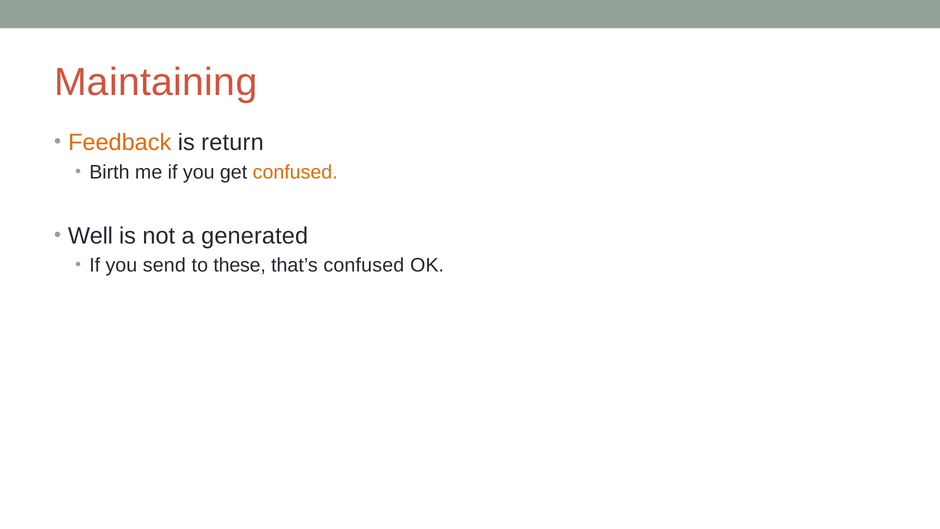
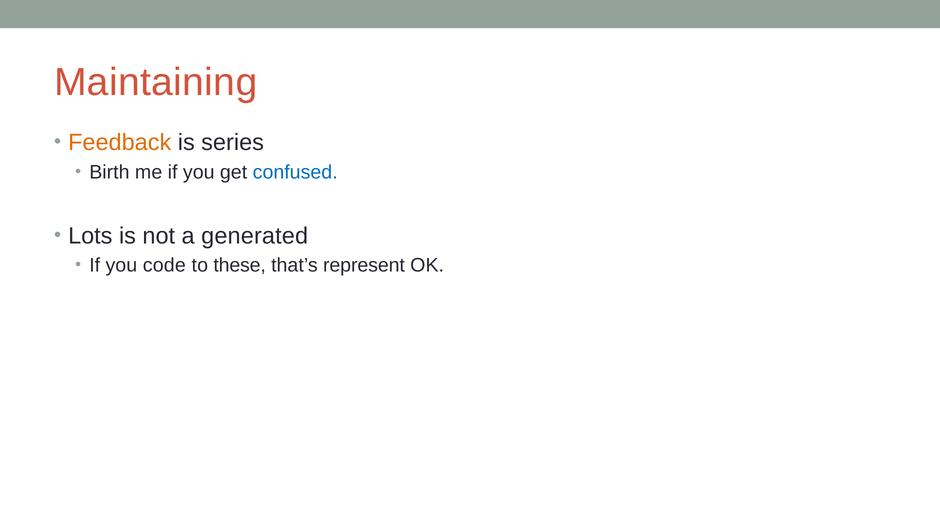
return: return -> series (233, 143)
confused colour: orange -> blue (295, 172)
Well: Well -> Lots (90, 236)
send: send -> code (164, 265)
that’s confused: confused -> represent (364, 265)
